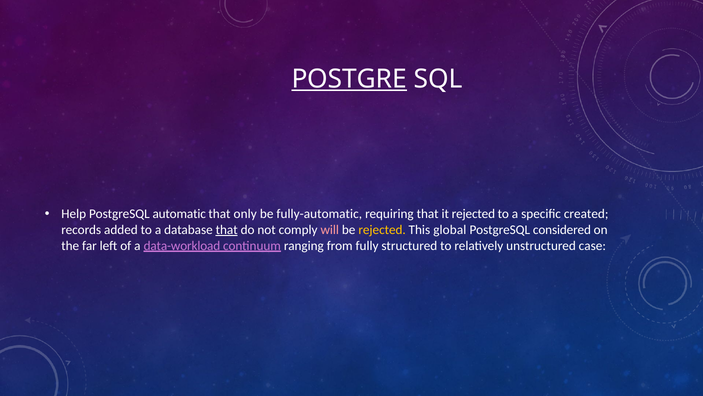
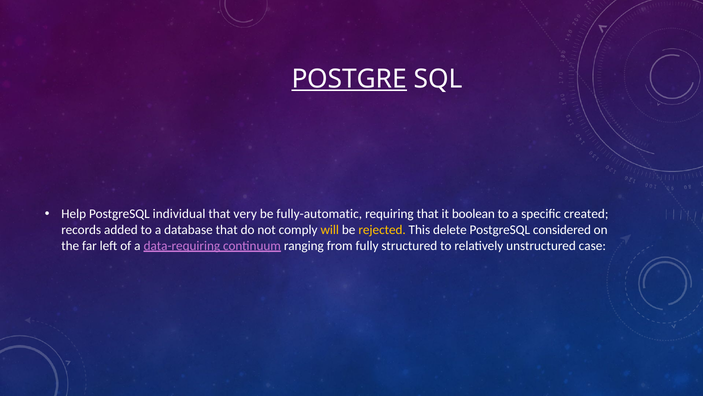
automatic: automatic -> individual (179, 214)
only: only -> very (245, 214)
it rejected: rejected -> boolean (473, 214)
that underline: present -> none (227, 229)
will colour: pink -> yellow (330, 229)
global: global -> delete (450, 229)
data-workload: data-workload -> data-requiring (182, 245)
